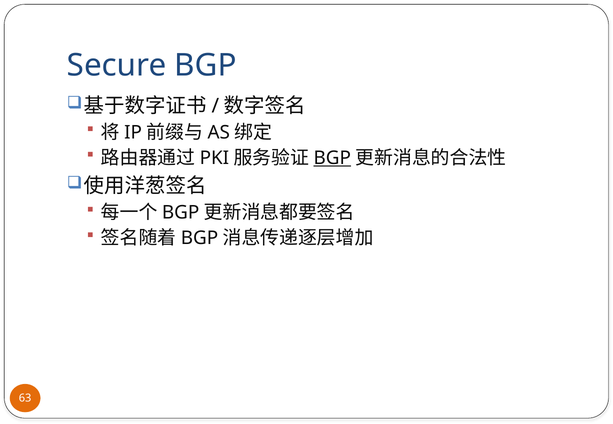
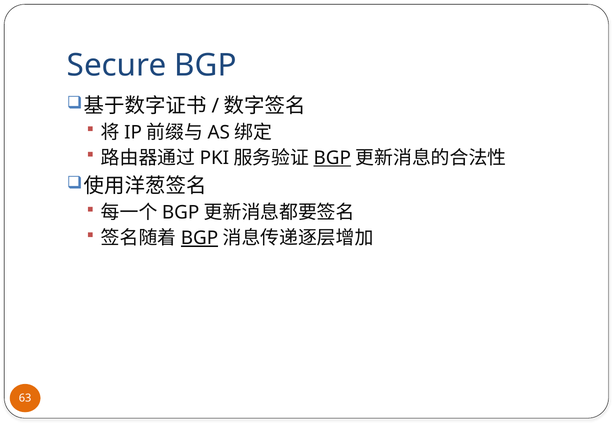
BGP underline: none -> present (199, 238)
